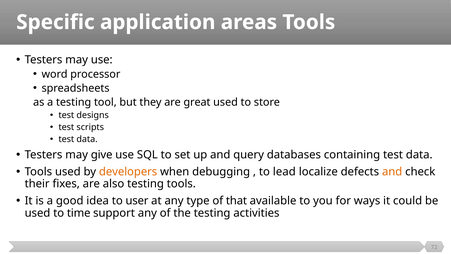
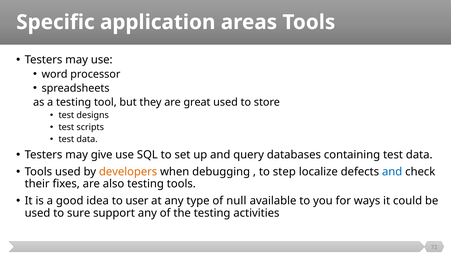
lead: lead -> step (284, 171)
and colour: orange -> blue (392, 171)
that: that -> null (236, 201)
time: time -> sure (79, 213)
